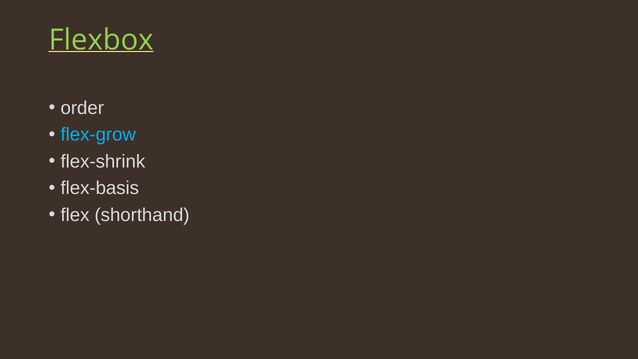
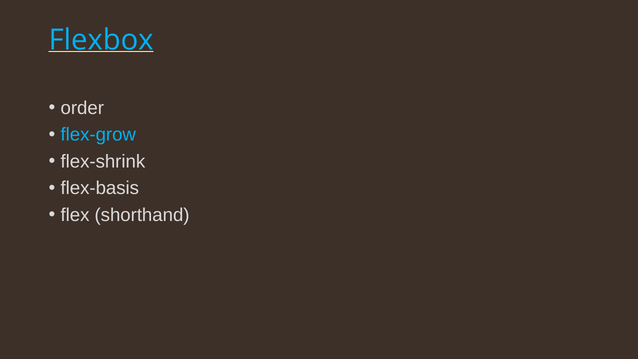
Flexbox colour: light green -> light blue (101, 40)
